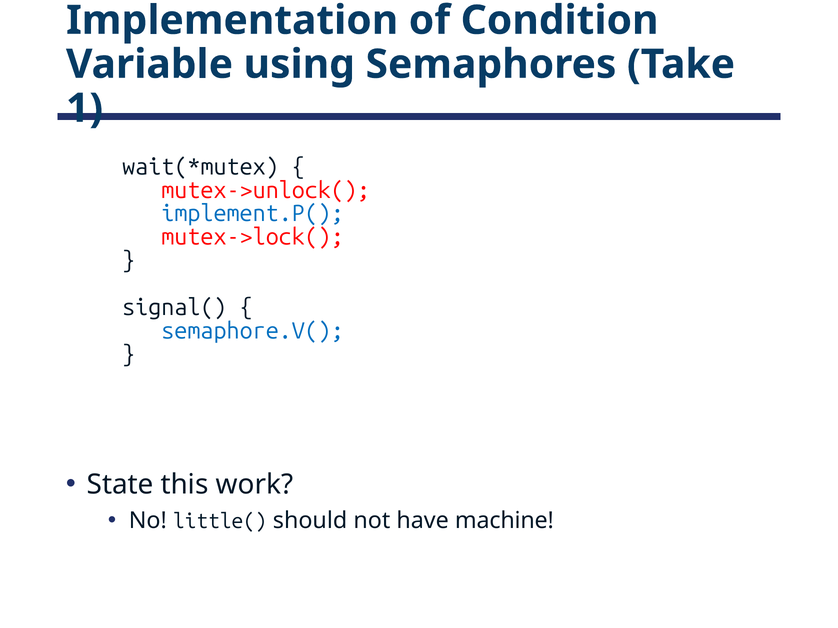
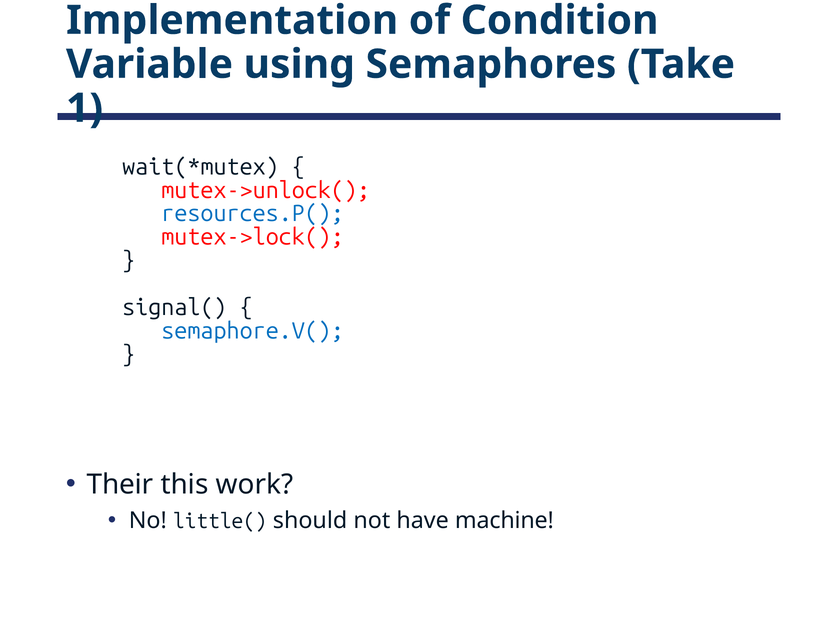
implement.P(: implement.P( -> resources.P( (253, 214)
State: State -> Their (120, 485)
